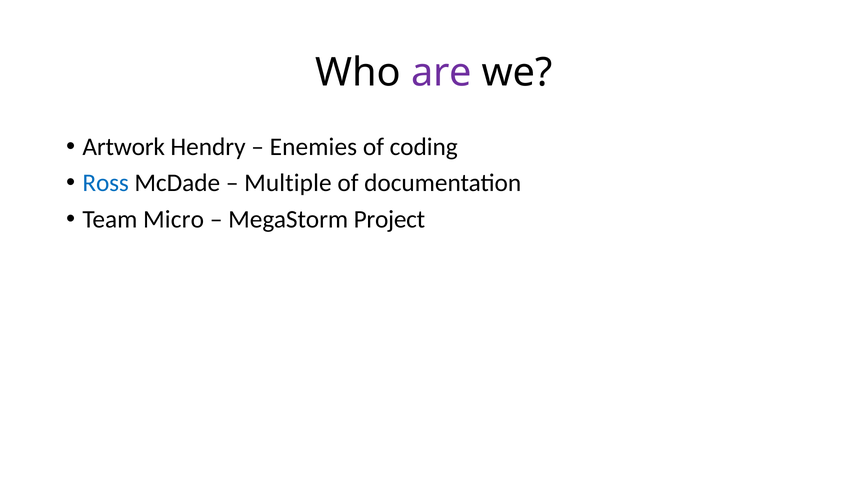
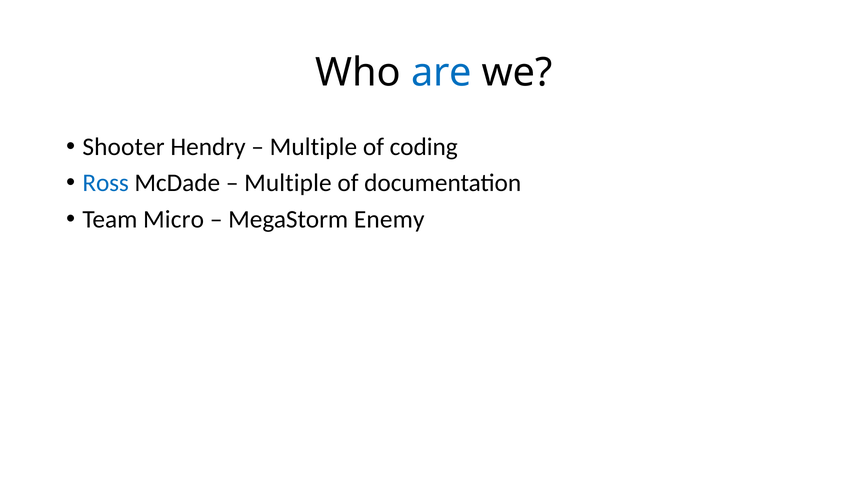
are colour: purple -> blue (441, 73)
Artwork: Artwork -> Shooter (124, 147)
Enemies: Enemies -> Multiple (313, 147)
Project: Project -> Enemy (389, 220)
